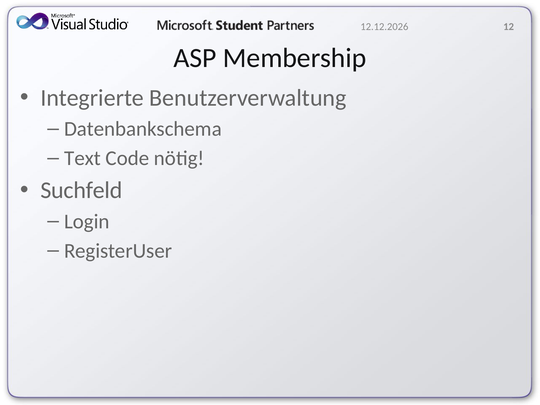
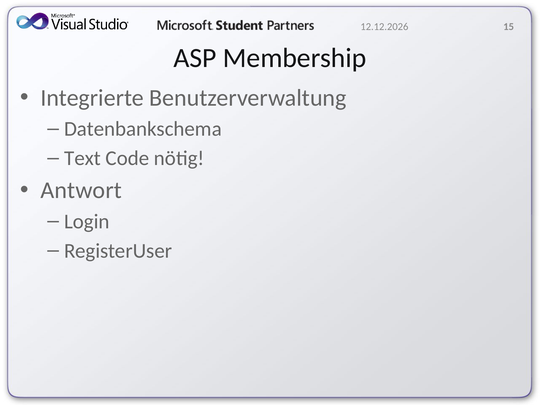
12: 12 -> 15 (509, 27)
Suchfeld: Suchfeld -> Antwort (81, 190)
